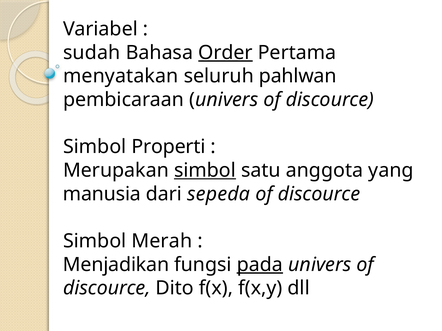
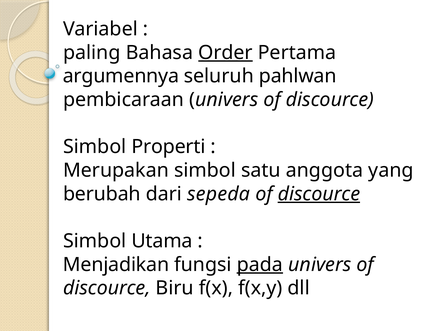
sudah: sudah -> paling (92, 53)
menyatakan: menyatakan -> argumennya (121, 76)
simbol underline: present -> none (205, 171)
manusia: manusia -> berubah (102, 194)
discource underline: none -> present (319, 194)
Merah: Merah -> Utama (162, 241)
Dito: Dito -> Biru (175, 289)
